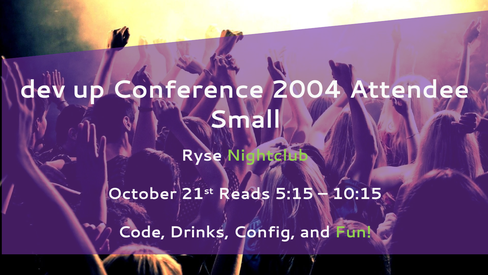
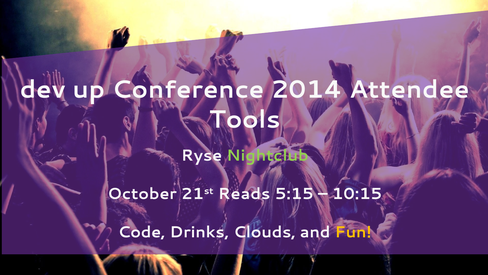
2004: 2004 -> 2014 (307, 89)
Small: Small -> Tools (245, 119)
Config: Config -> Clouds (265, 232)
Fun colour: light green -> yellow (353, 232)
